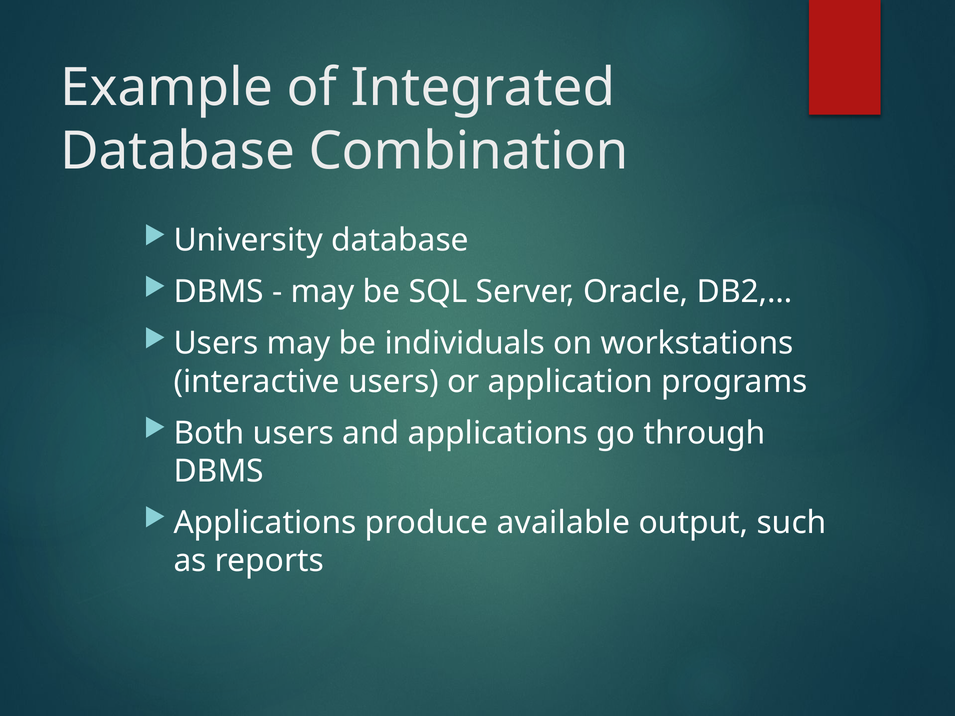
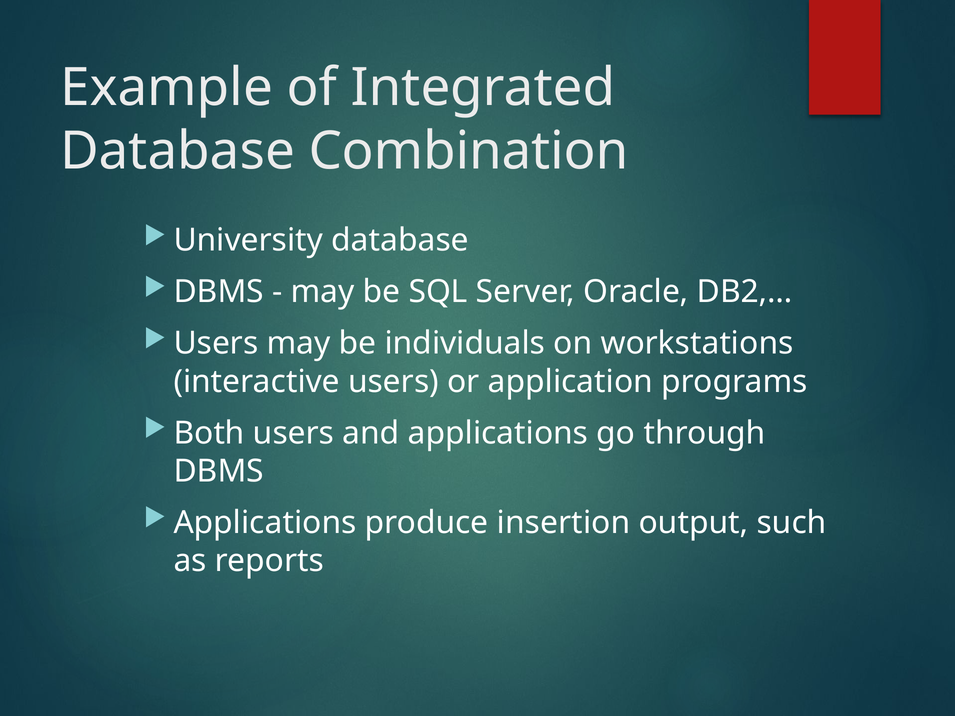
available: available -> insertion (564, 523)
